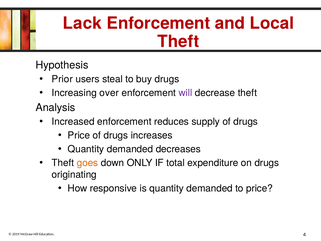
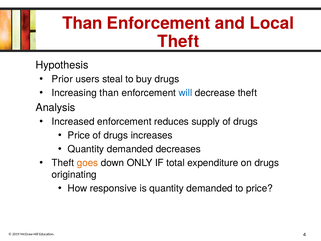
Lack: Lack -> Than (82, 23)
Increasing over: over -> than (109, 93)
will colour: purple -> blue (185, 93)
